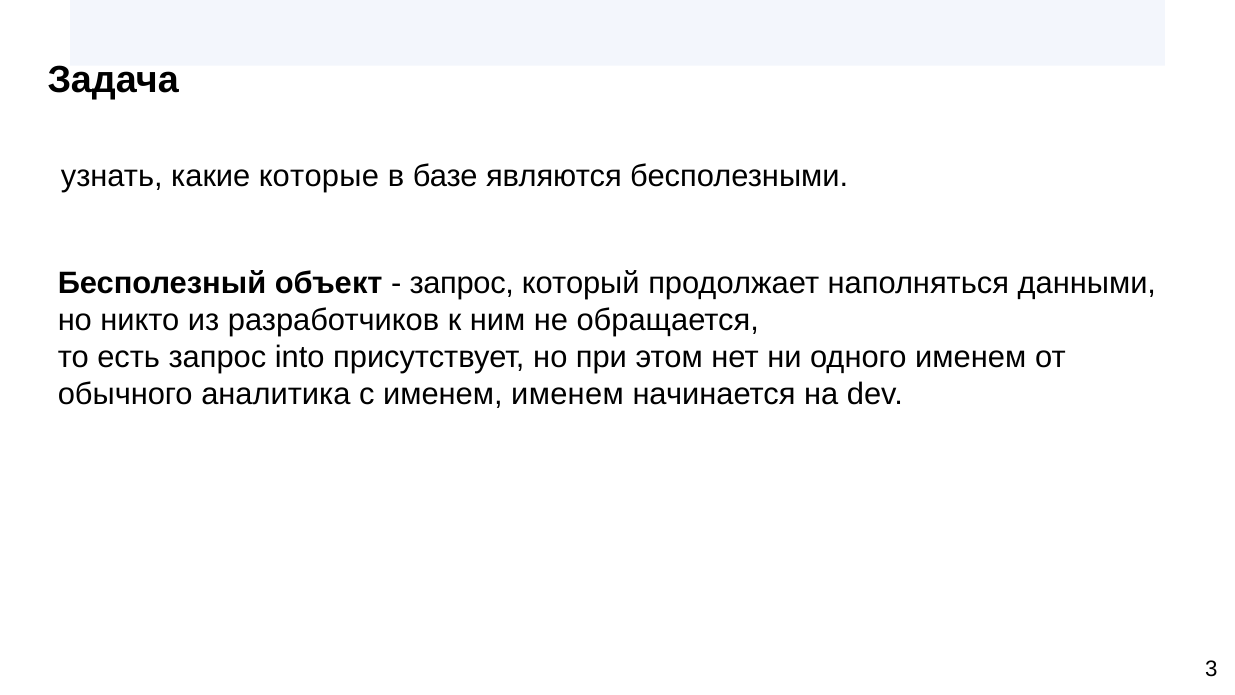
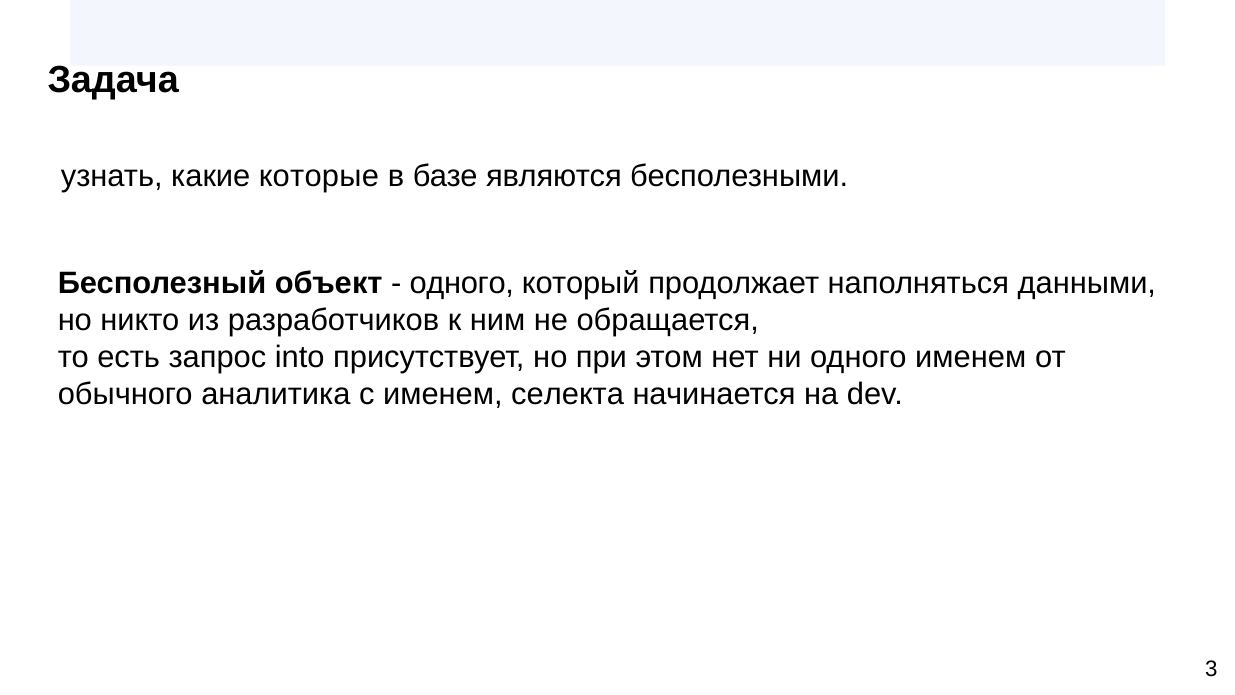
запрос: запрос -> одного (462, 283)
именем именем: именем -> селекта (568, 394)
